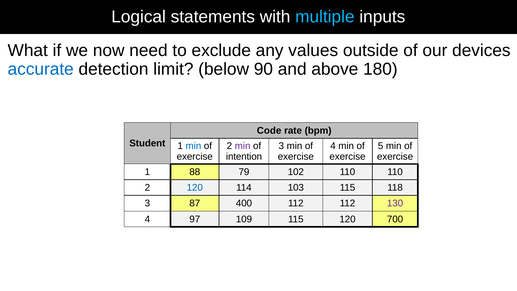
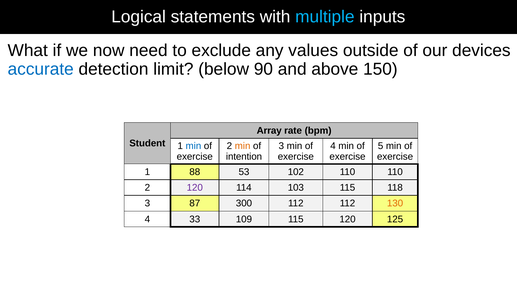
180: 180 -> 150 (380, 69)
Code: Code -> Array (269, 130)
min colour: purple -> orange (243, 146)
79: 79 -> 53 (244, 172)
120 colour: blue -> purple (195, 188)
400: 400 -> 300 (244, 203)
130 colour: purple -> orange (395, 203)
97: 97 -> 33 (195, 219)
700: 700 -> 125 (395, 219)
